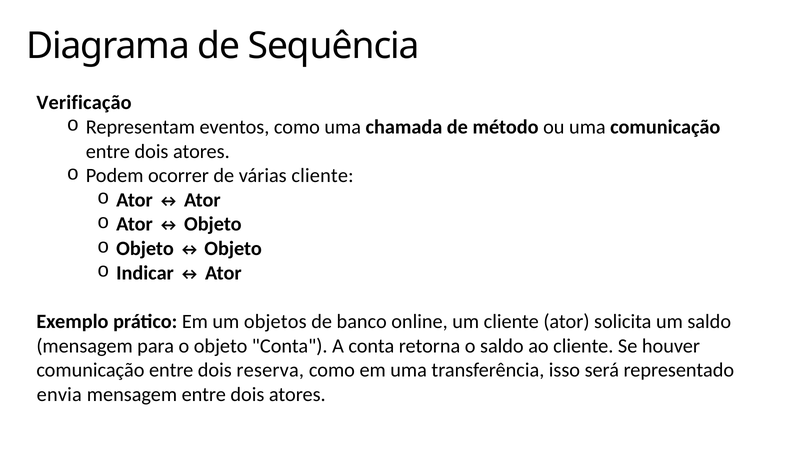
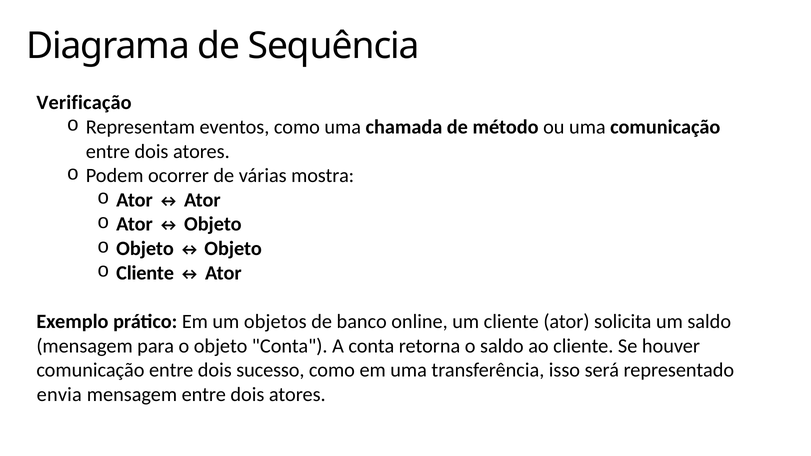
várias cliente: cliente -> mostra (323, 176)
o Indicar: Indicar -> Cliente (145, 273)
reserva: reserva -> sucesso (270, 370)
